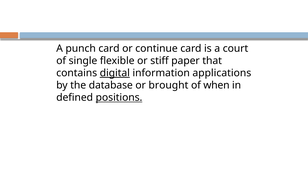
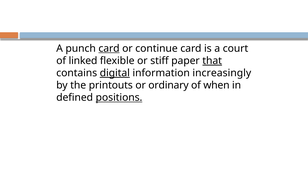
card underline: none -> present (109, 48)
single: single -> linked (83, 61)
that underline: none -> present (212, 61)
applications: applications -> increasingly (222, 73)
database: database -> printouts (111, 85)
brought: brought -> ordinary (169, 85)
